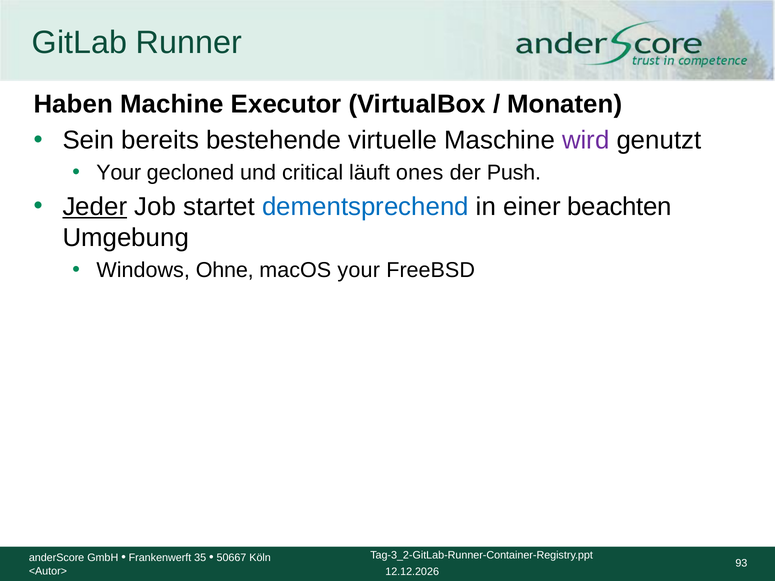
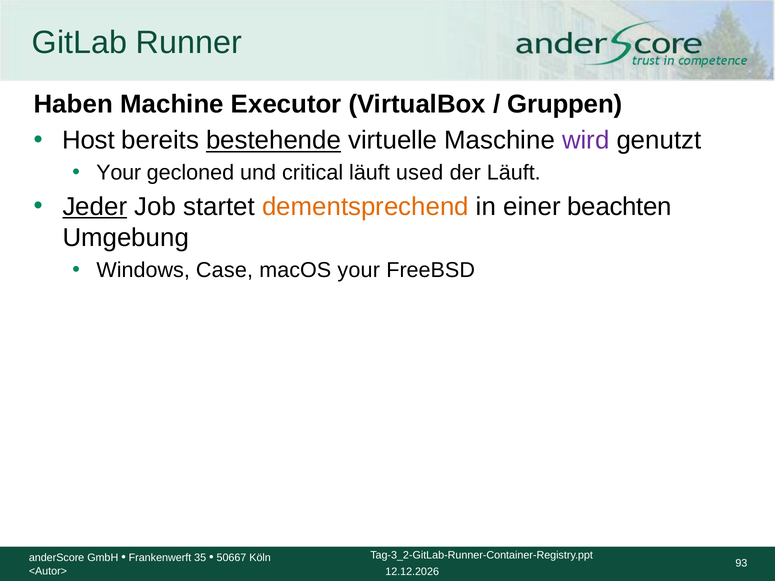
Monaten: Monaten -> Gruppen (565, 104)
Sein: Sein -> Host (89, 141)
bestehende underline: none -> present (274, 141)
ones: ones -> used (420, 173)
der Push: Push -> Läuft (514, 173)
dementsprechend colour: blue -> orange (365, 207)
Ohne: Ohne -> Case (225, 270)
